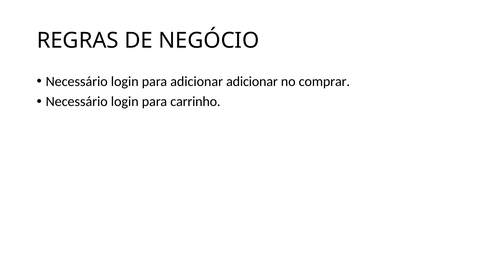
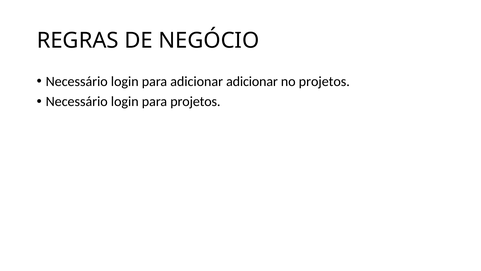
no comprar: comprar -> projetos (324, 81)
para carrinho: carrinho -> projetos (195, 101)
